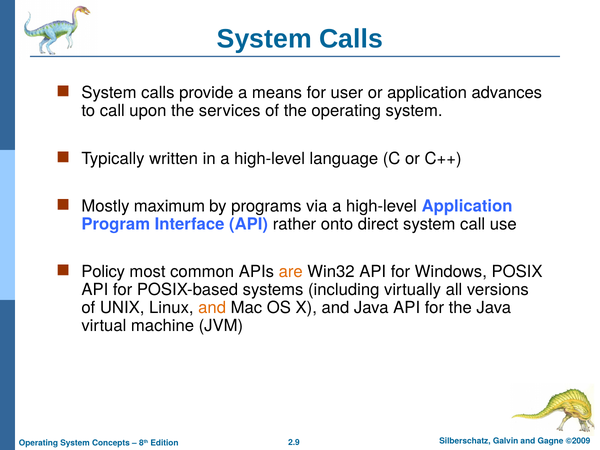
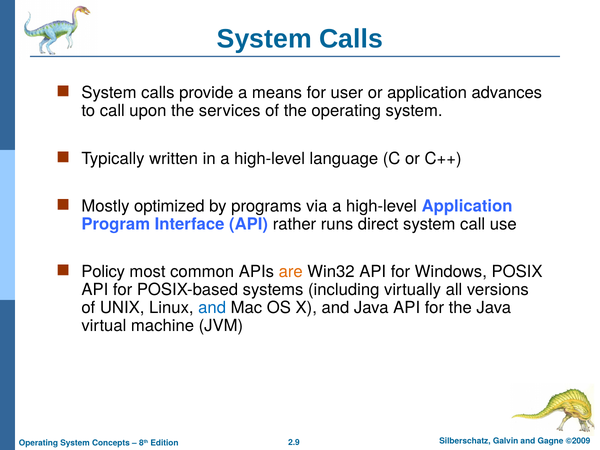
maximum: maximum -> optimized (169, 206)
onto: onto -> runs (337, 224)
and colour: orange -> blue (212, 308)
